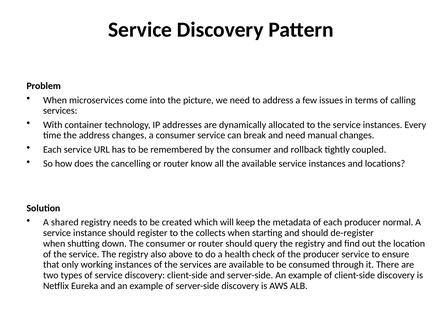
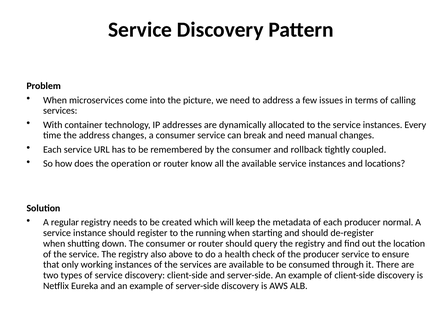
cancelling: cancelling -> operation (131, 164)
shared: shared -> regular (65, 223)
collects: collects -> running (211, 233)
